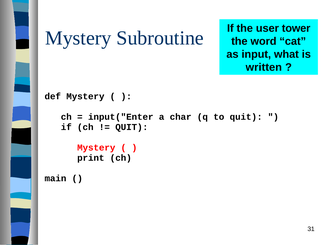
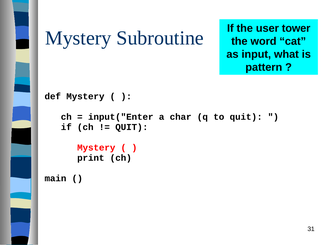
written: written -> pattern (264, 67)
